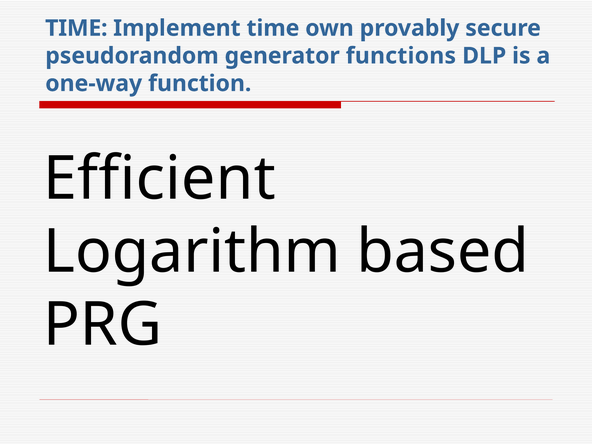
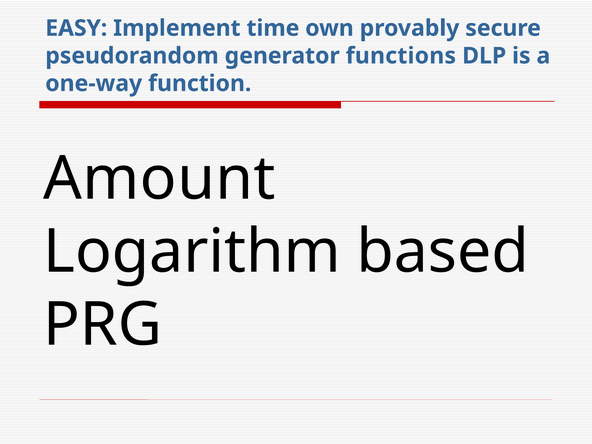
TIME: TIME -> EASY (76, 28)
Efficient: Efficient -> Amount (159, 179)
